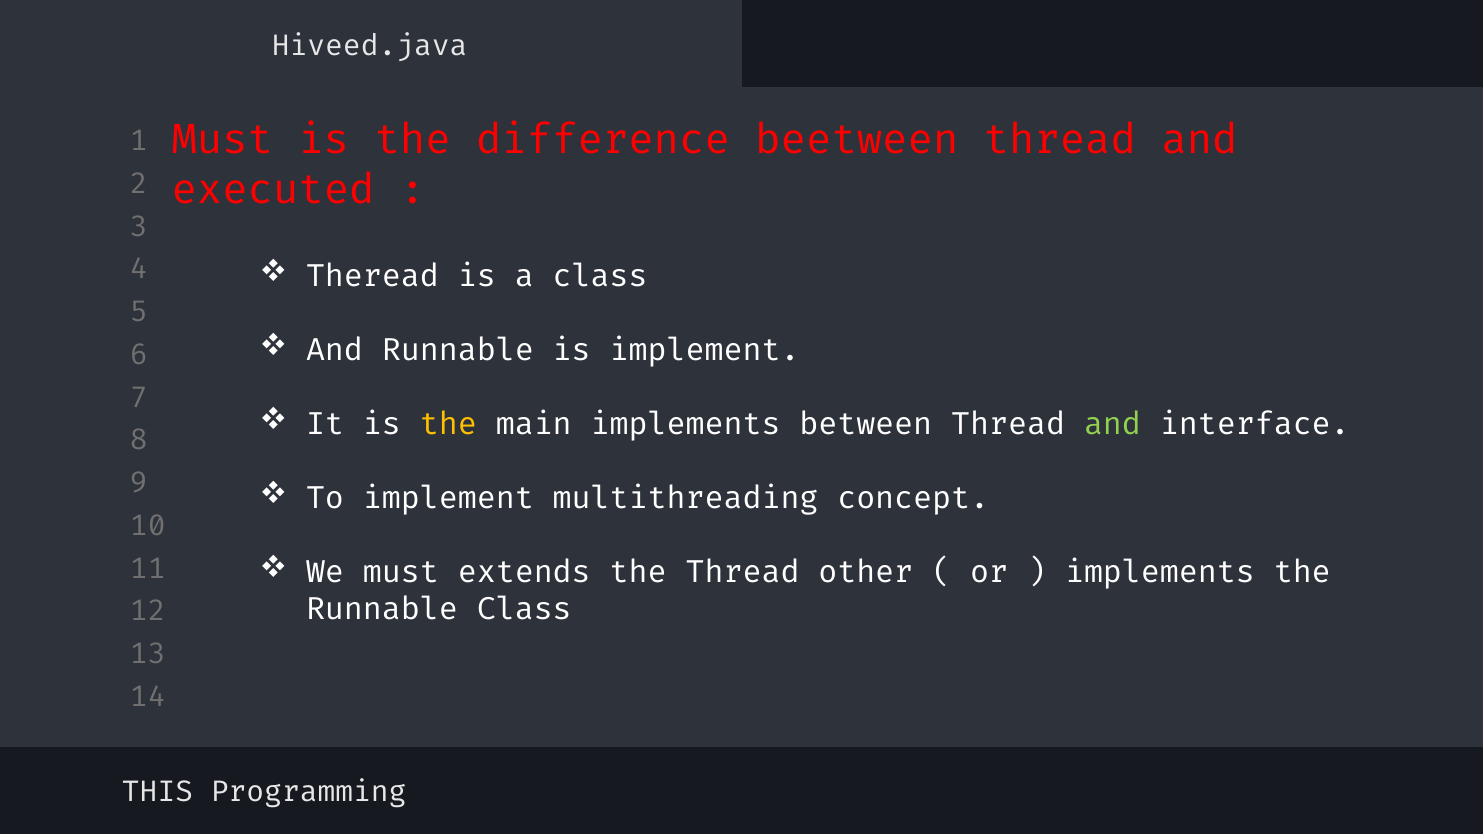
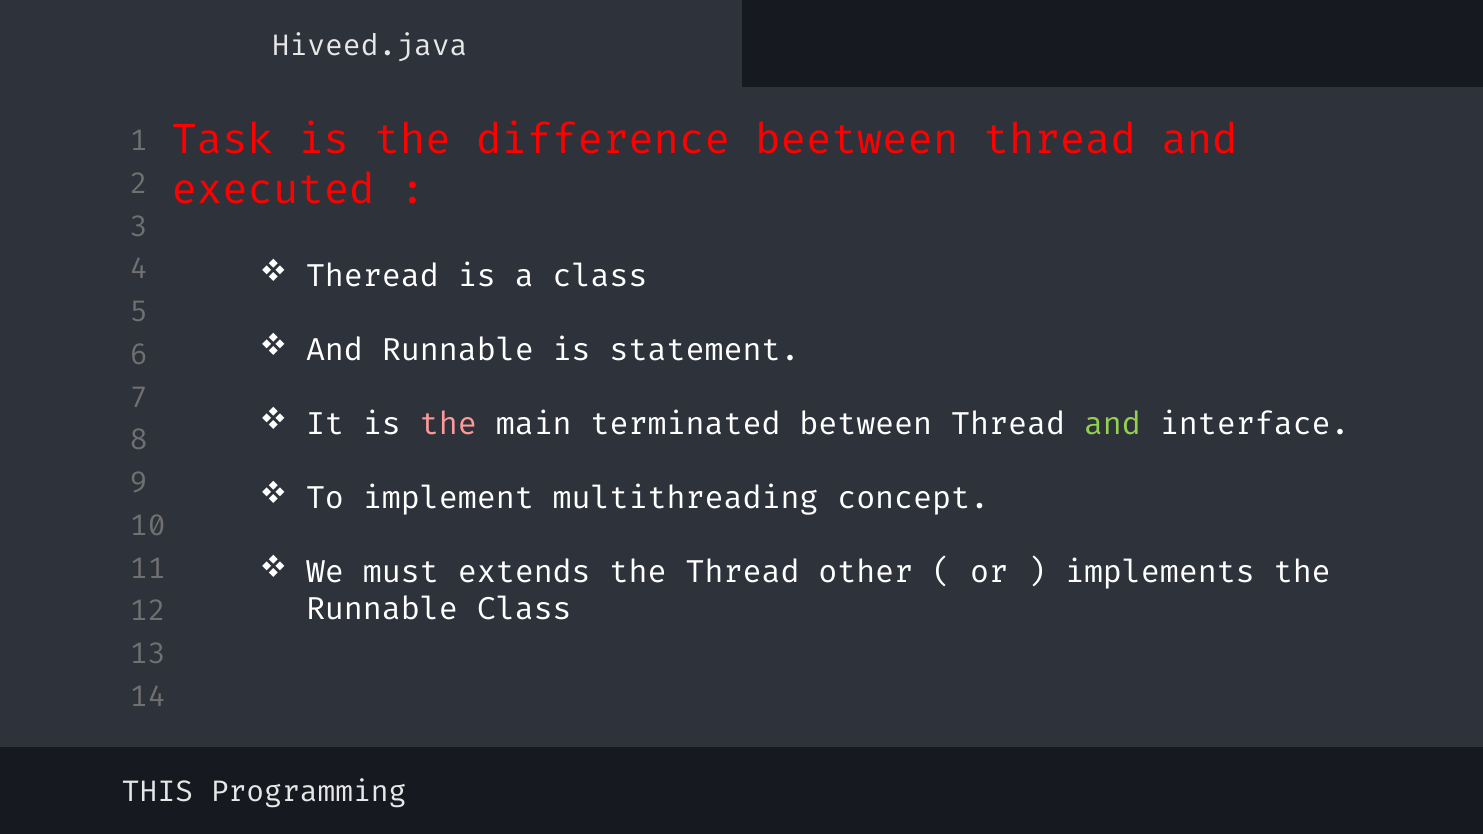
Must: Must -> Task (222, 140)
is implement: implement -> statement (705, 350)
the colour: yellow -> pink (448, 424)
main implements: implements -> terminated (686, 424)
